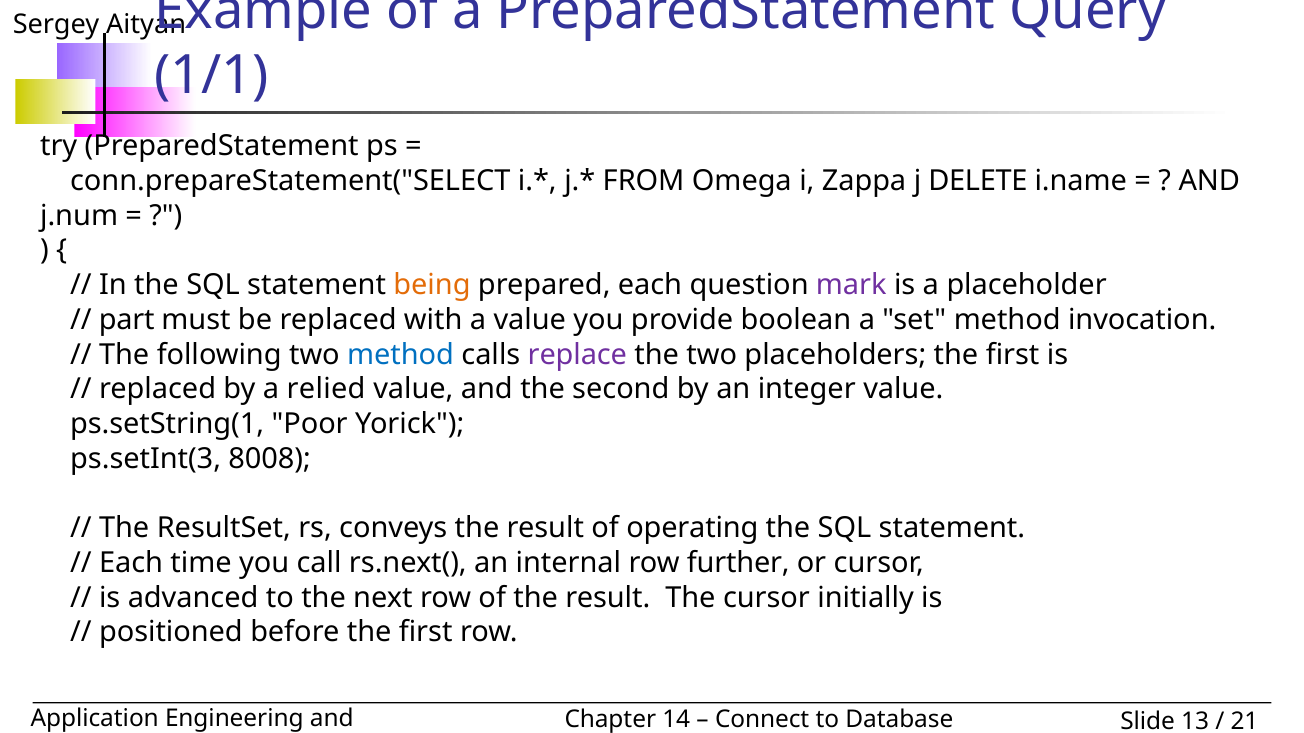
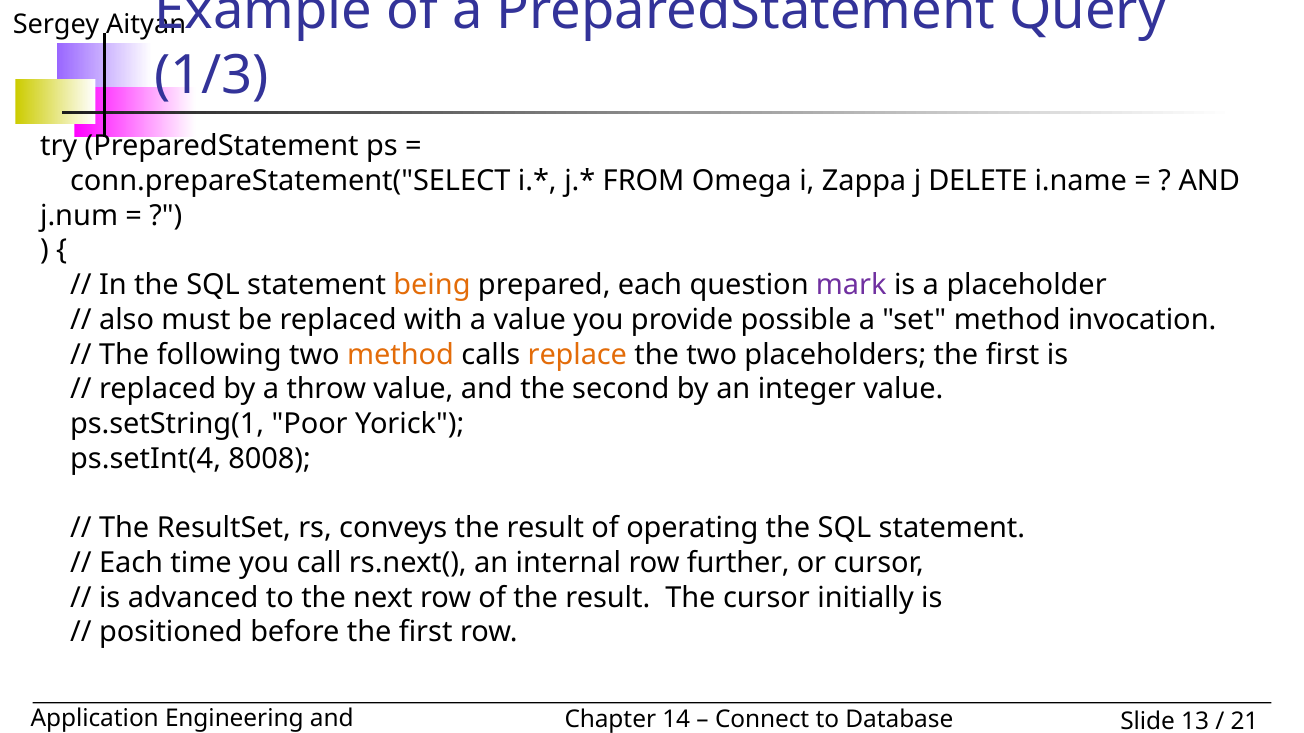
1/1: 1/1 -> 1/3 (212, 75)
part: part -> also (127, 320)
boolean: boolean -> possible (796, 320)
method colour: blue -> orange (401, 355)
replace colour: purple -> orange (577, 355)
relied: relied -> throw (326, 390)
ps.setInt(3: ps.setInt(3 -> ps.setInt(4 (146, 459)
